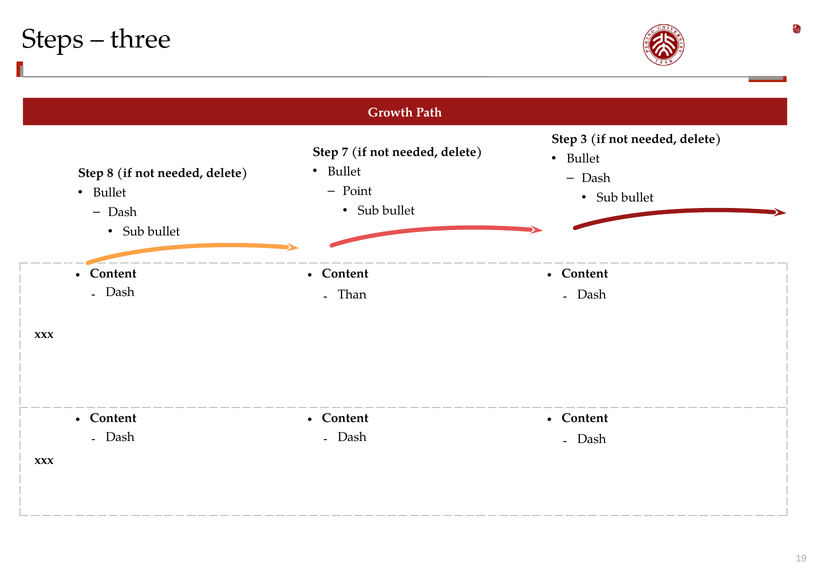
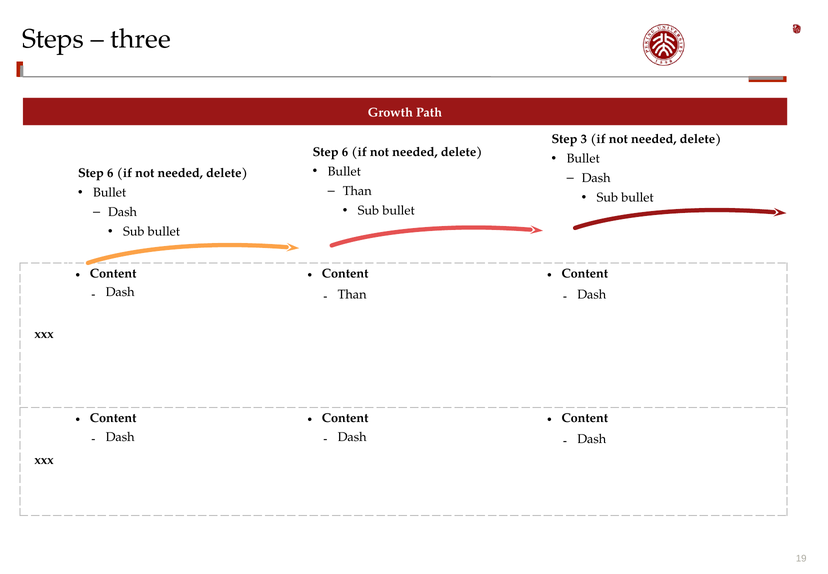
7: 7 -> 6 (345, 152)
8: 8 -> 6 (110, 173)
Point: Point -> Than (357, 191)
